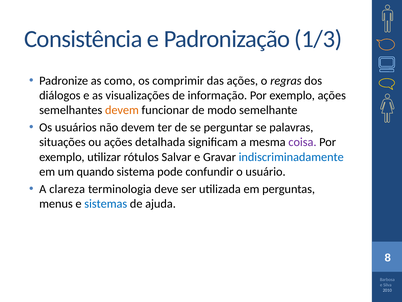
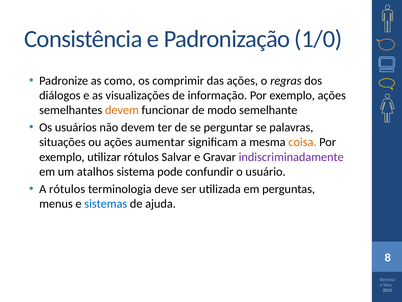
1/3: 1/3 -> 1/0 (318, 39)
detalhada: detalhada -> aumentar (160, 142)
coisa colour: purple -> orange (302, 142)
indiscriminadamente colour: blue -> purple (291, 157)
quando: quando -> atalhos (95, 171)
A clareza: clareza -> rótulos (67, 189)
